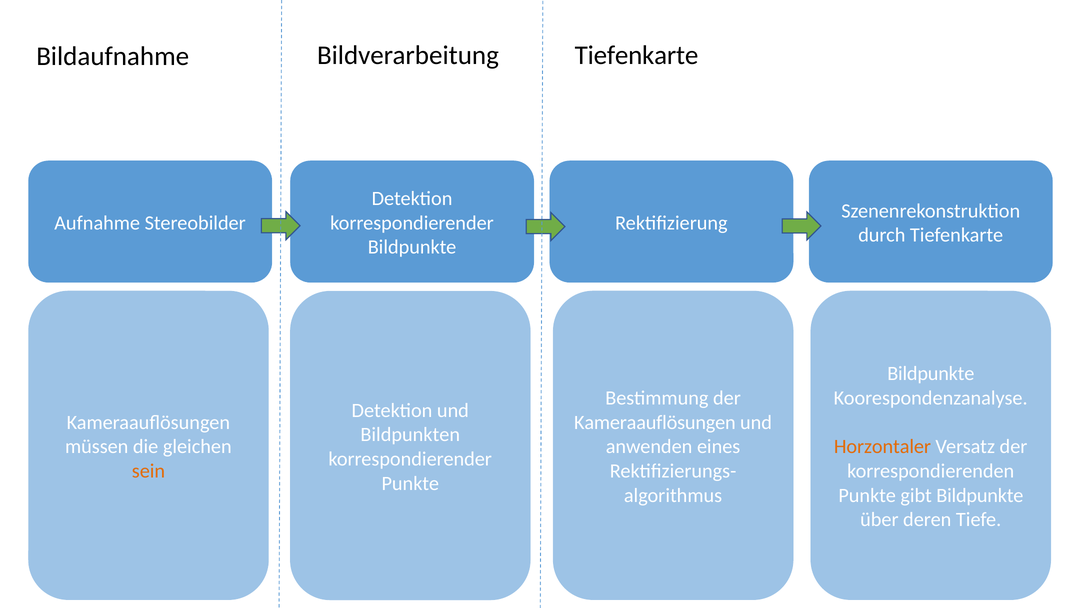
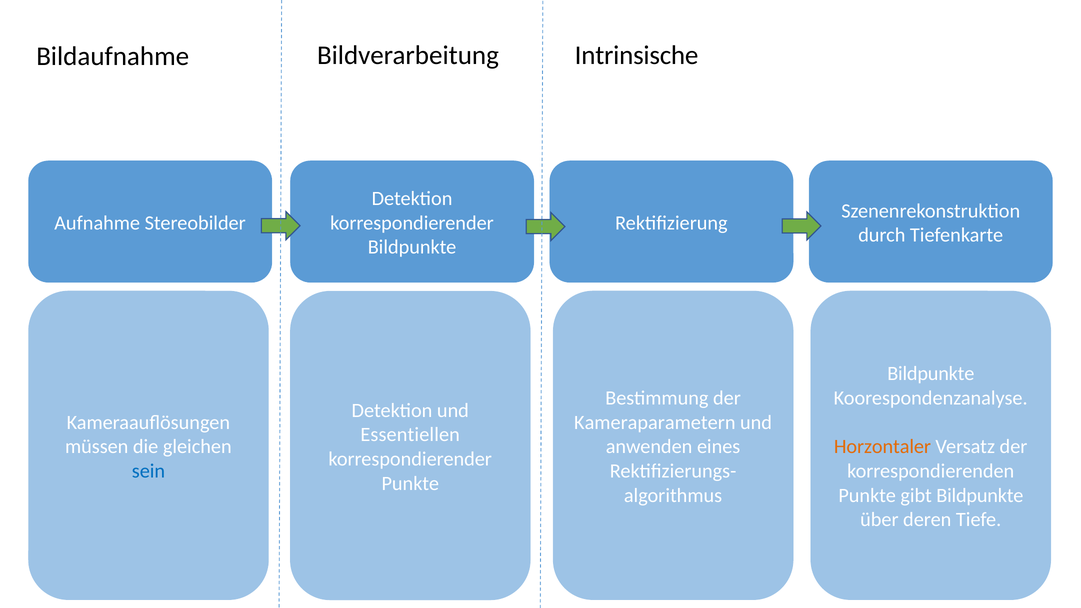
Tiefenkarte: Tiefenkarte -> Intrinsische (637, 56)
Kameraauflösungen: Kameraauflösungen -> Kameraparametern (655, 422)
Bildpunkten: Bildpunkten -> Essentiellen (410, 435)
sein colour: orange -> blue (148, 471)
